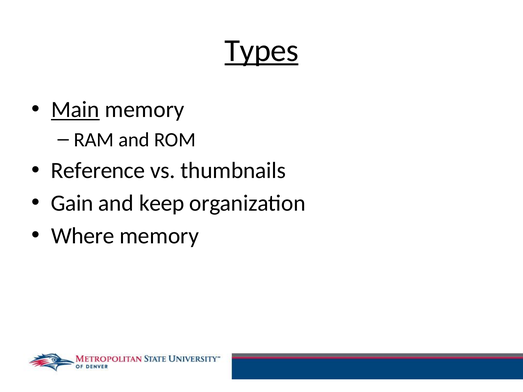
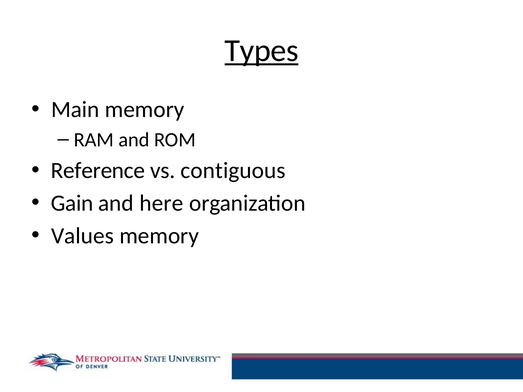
Main underline: present -> none (75, 110)
thumbnails: thumbnails -> contiguous (233, 171)
keep: keep -> here (161, 203)
Where: Where -> Values (82, 236)
